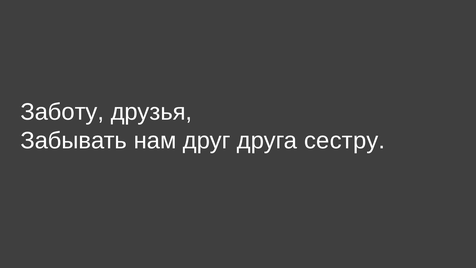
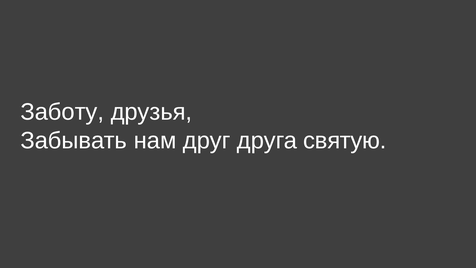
сестру: сестру -> святую (345, 141)
